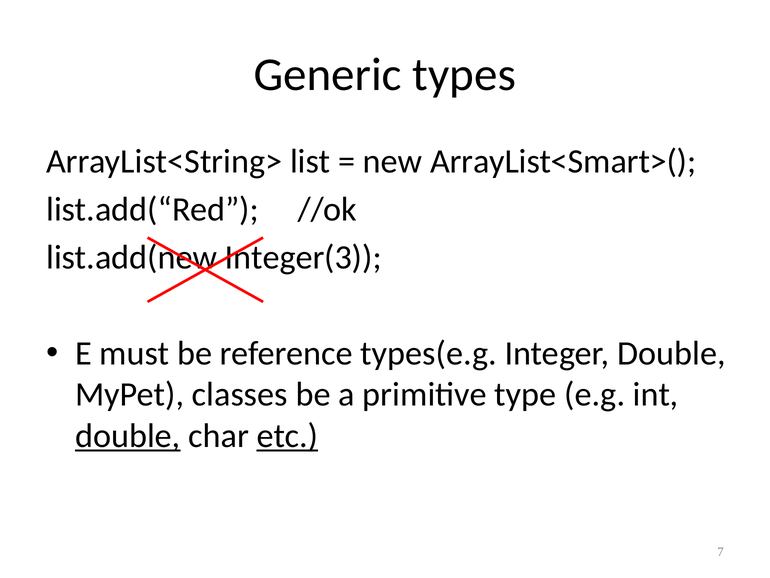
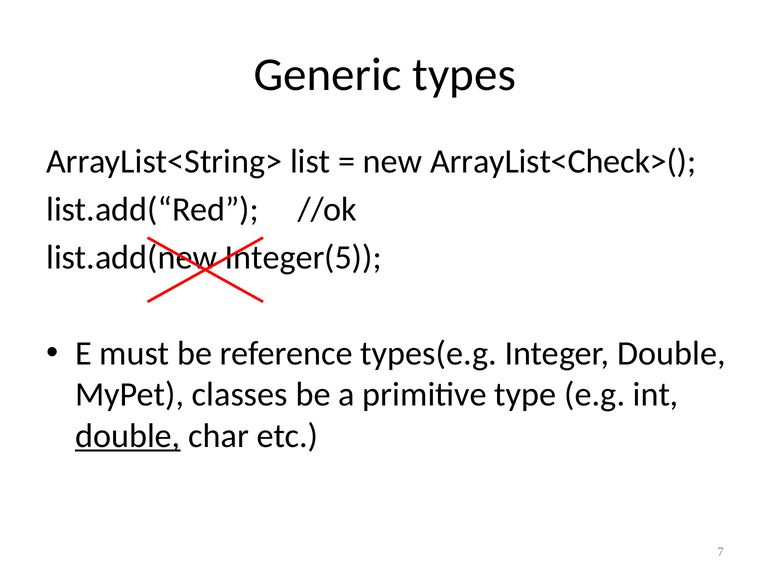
ArrayList<Smart>(: ArrayList<Smart>( -> ArrayList<Check>( (563, 162)
Integer(3: Integer(3 -> Integer(5 (303, 257)
etc underline: present -> none (287, 435)
